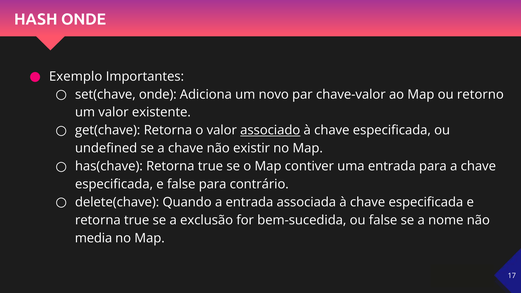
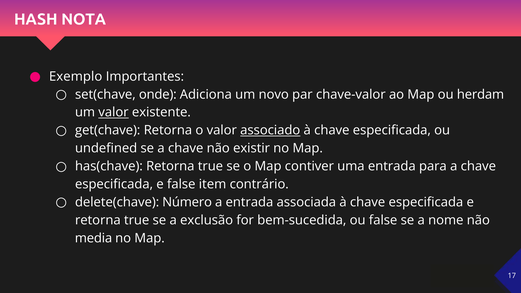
HASH ONDE: ONDE -> NOTA (84, 19)
retorno: retorno -> herdam (481, 94)
valor underline: none -> present (113, 112)
false para: para -> item (213, 184)
Quando: Quando -> Número (187, 202)
